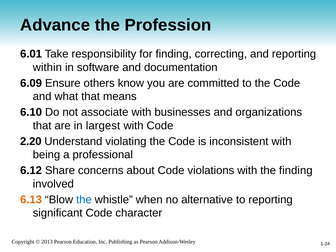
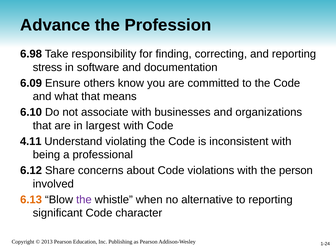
6.01: 6.01 -> 6.98 (31, 54)
within: within -> stress (47, 67)
2.20: 2.20 -> 4.11 (31, 141)
the finding: finding -> person (296, 170)
the colour: blue -> purple (84, 200)
